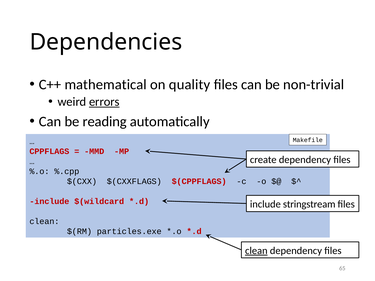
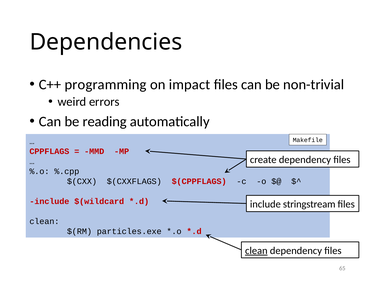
mathematical: mathematical -> programming (106, 85)
quality: quality -> impact (190, 85)
errors underline: present -> none (104, 102)
